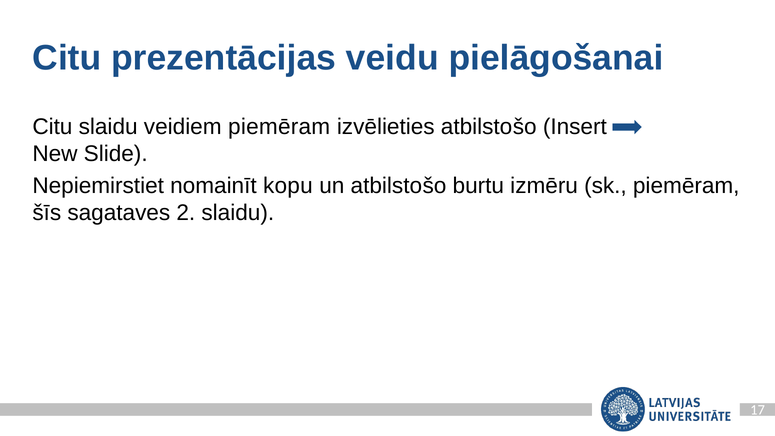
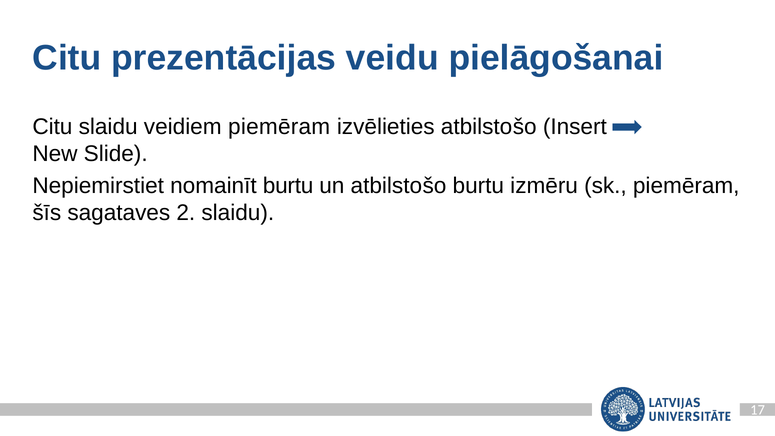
nomainīt kopu: kopu -> burtu (288, 186)
